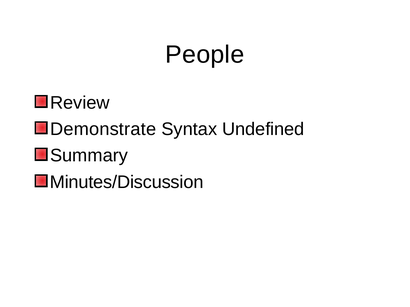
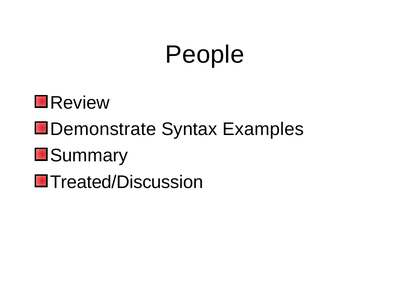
Undefined: Undefined -> Examples (263, 129)
Minutes/Discussion: Minutes/Discussion -> Treated/Discussion (127, 182)
